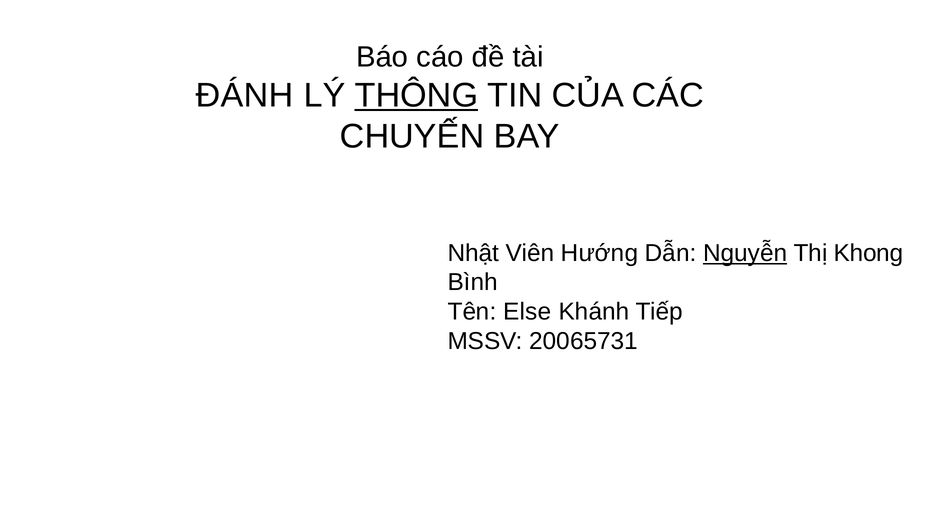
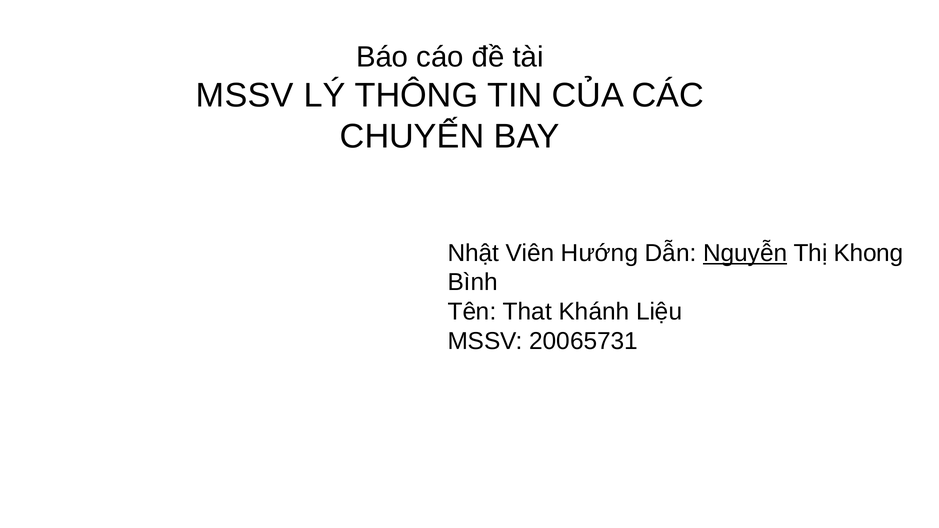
ĐÁNH: ĐÁNH -> MSSV (245, 95)
THÔNG underline: present -> none (416, 95)
Else: Else -> That (527, 312)
Tiếp: Tiếp -> Liệu (659, 312)
